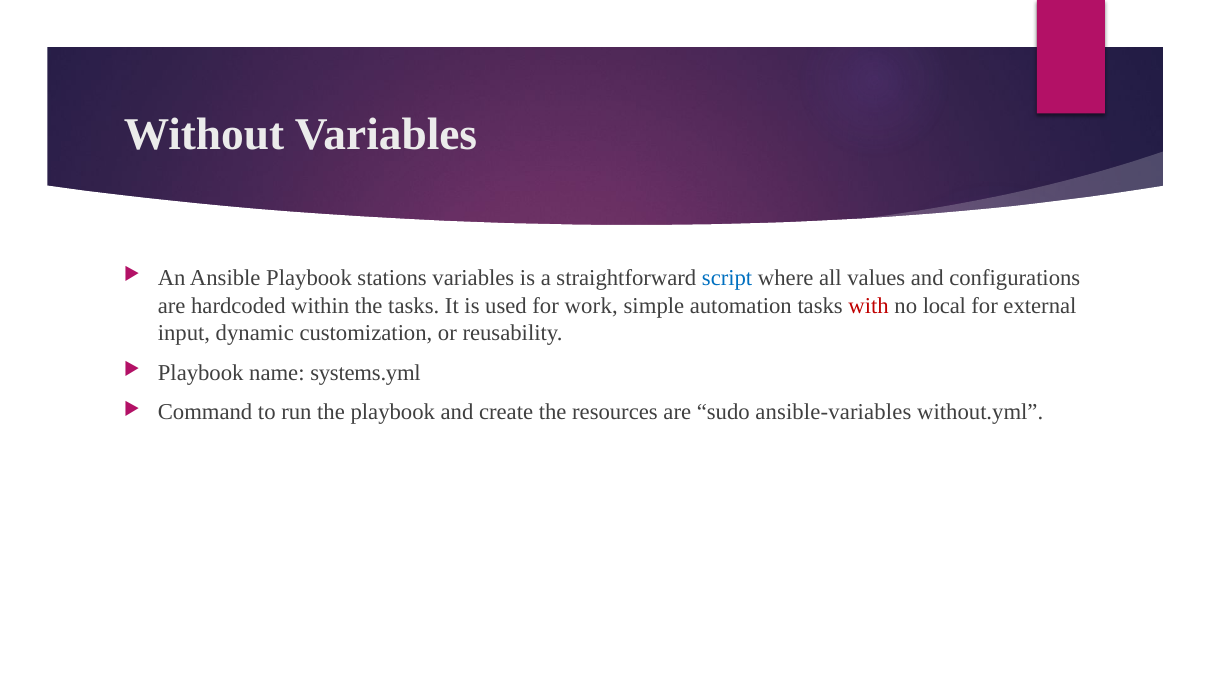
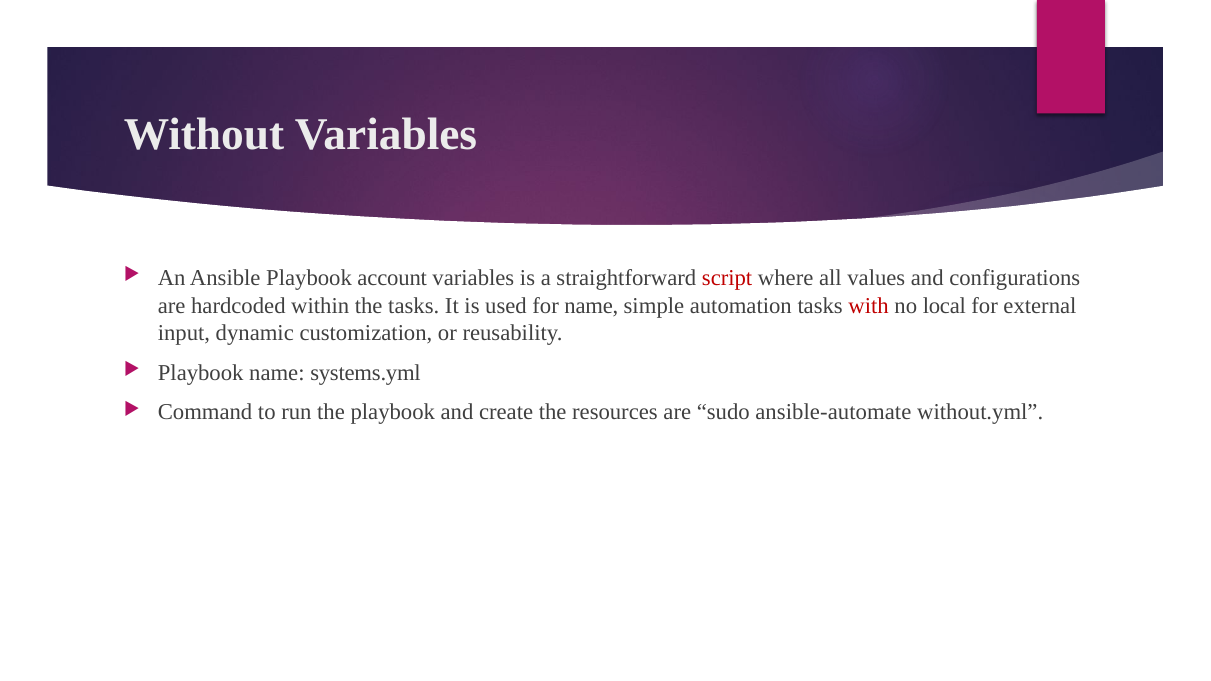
stations: stations -> account (392, 278)
script colour: blue -> red (727, 278)
for work: work -> name (591, 306)
ansible-variables: ansible-variables -> ansible-automate (833, 413)
